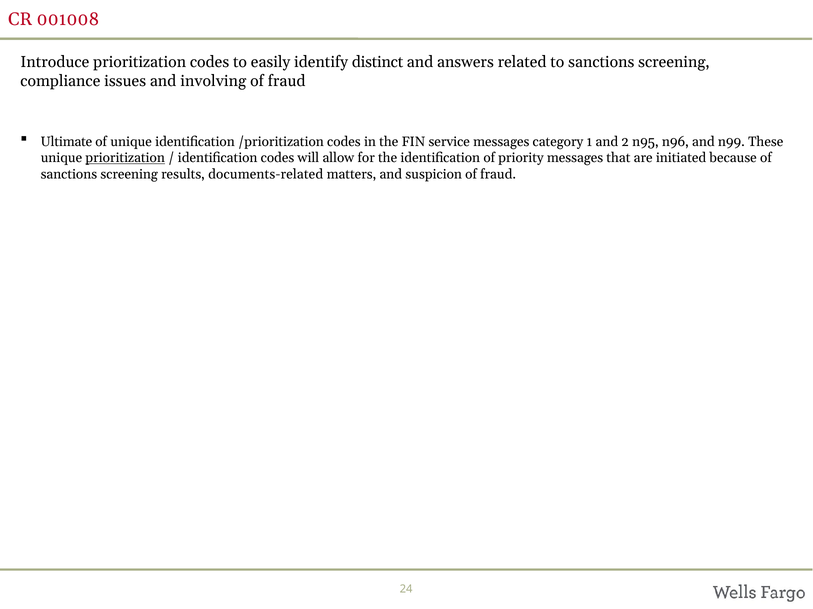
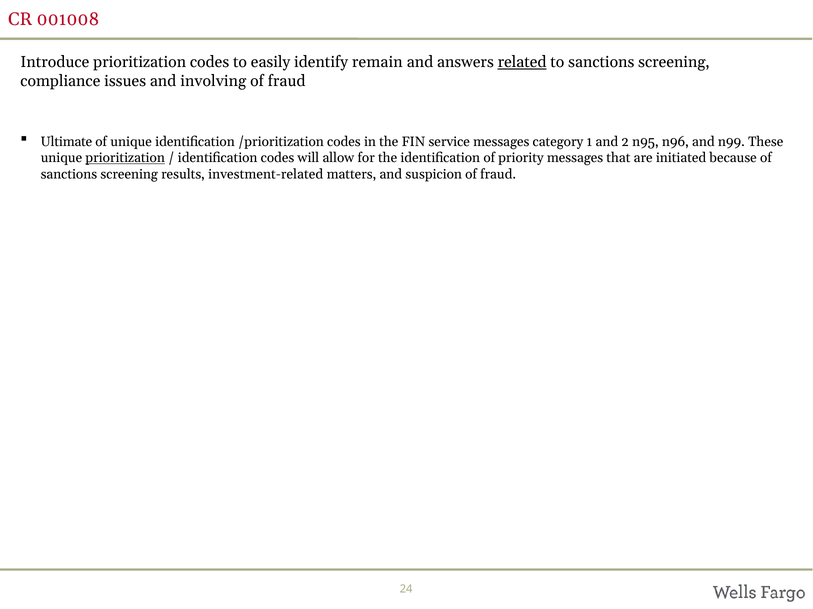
distinct: distinct -> remain (377, 62)
related underline: none -> present (522, 62)
documents-related: documents-related -> investment-related (266, 174)
